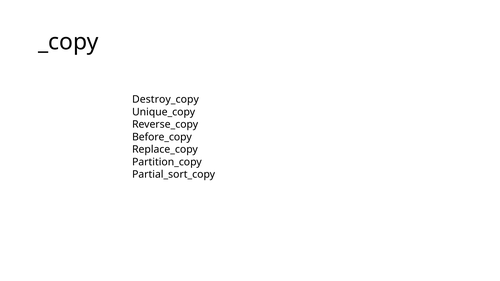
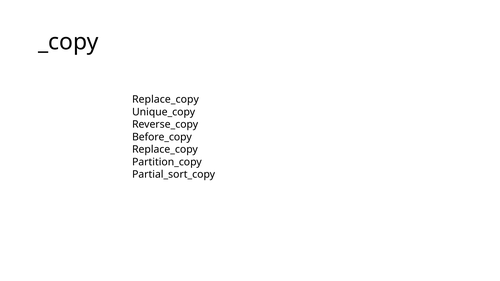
Destroy_copy: Destroy_copy -> Replace_copy (165, 100)
